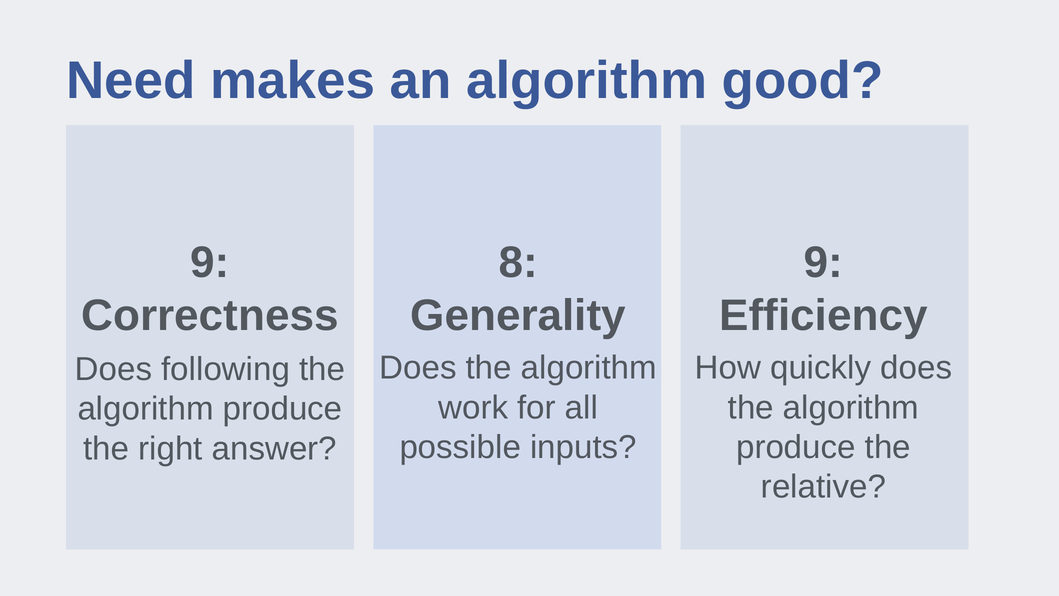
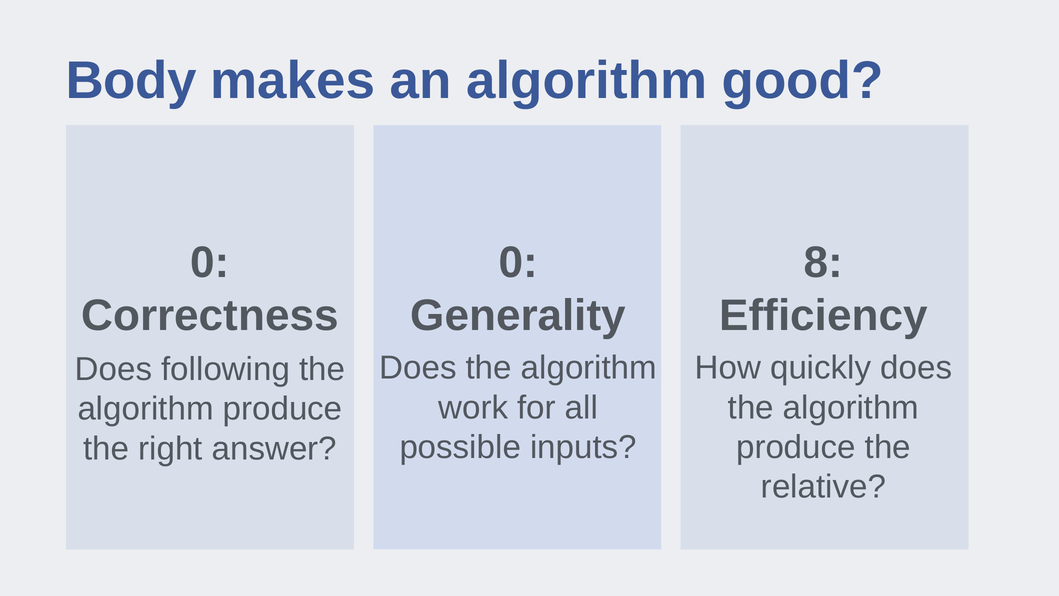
Need: Need -> Body (131, 81)
9: 9 -> 0 (210, 263)
8: 8 -> 0 (518, 263)
9: 9 -> 8 (823, 263)
